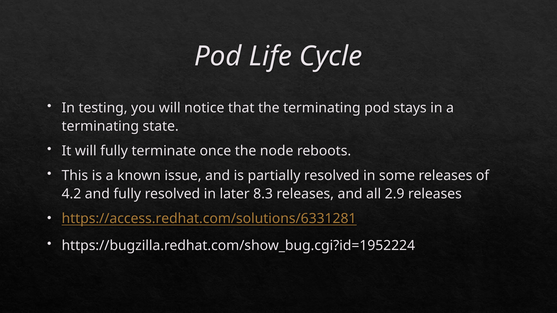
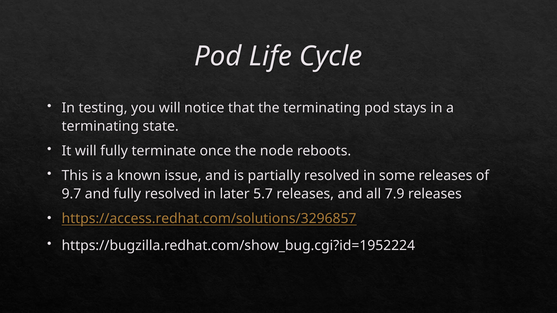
4.2: 4.2 -> 9.7 (71, 194)
8.3: 8.3 -> 5.7 (263, 194)
2.9: 2.9 -> 7.9 (395, 194)
https://access.redhat.com/solutions/6331281: https://access.redhat.com/solutions/6331281 -> https://access.redhat.com/solutions/3296857 (209, 219)
